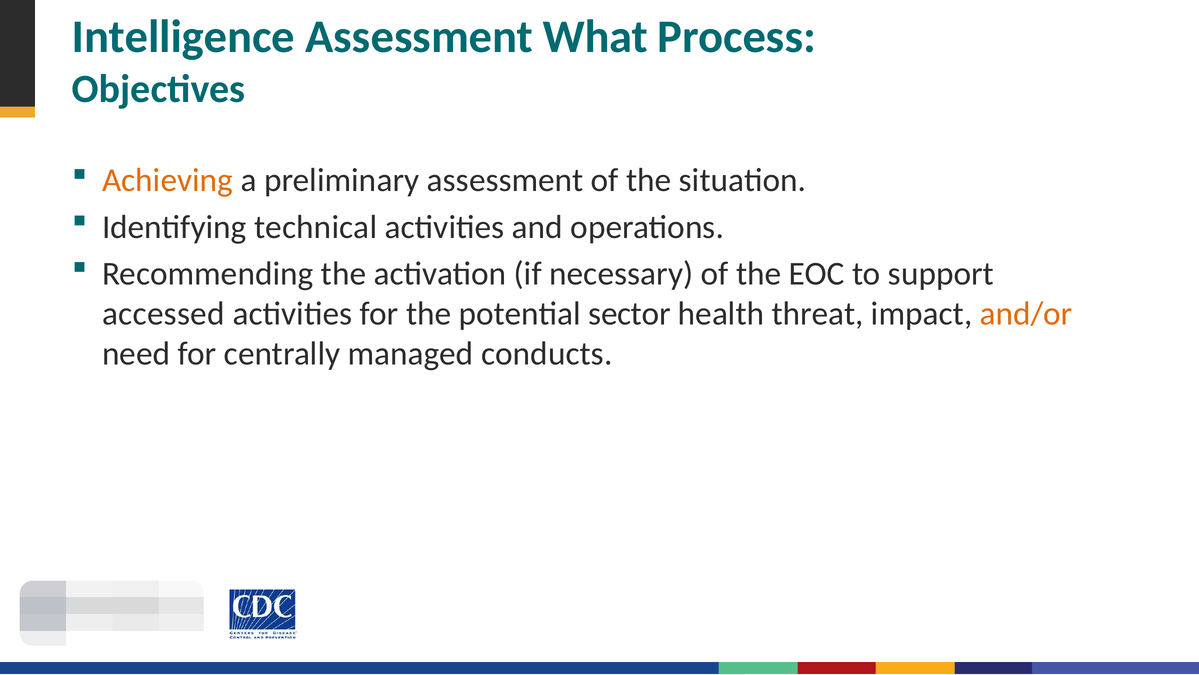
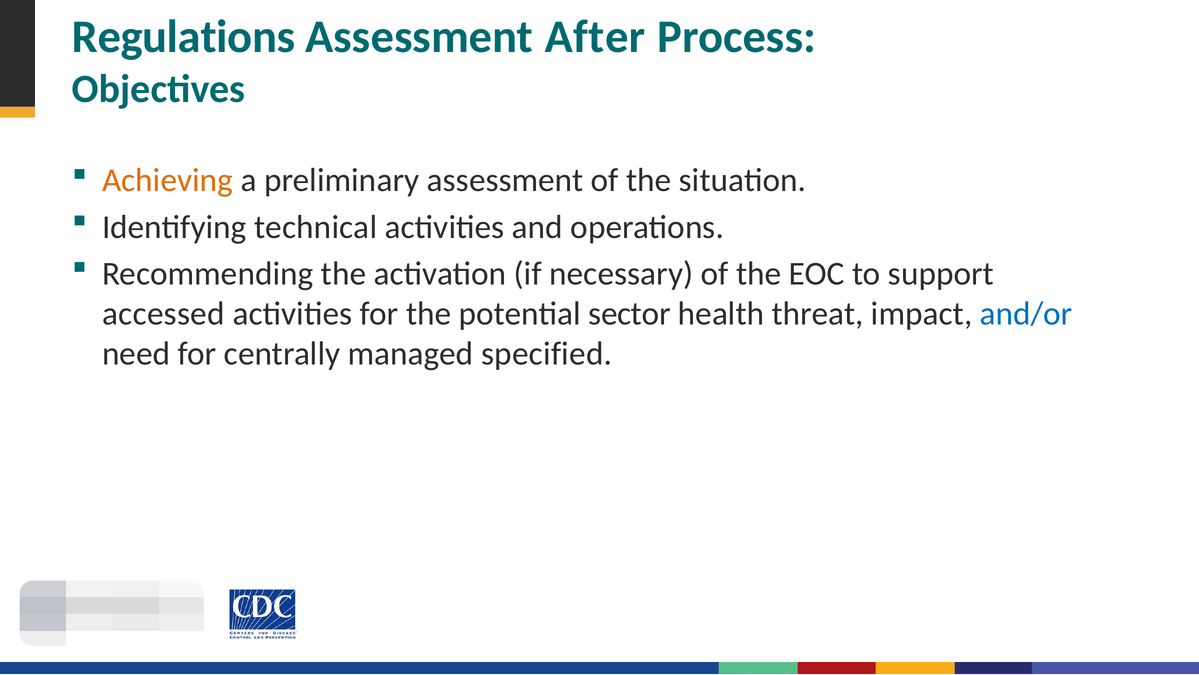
Intelligence: Intelligence -> Regulations (183, 37)
What: What -> After (595, 37)
and/or colour: orange -> blue (1026, 314)
conducts: conducts -> specified (547, 354)
